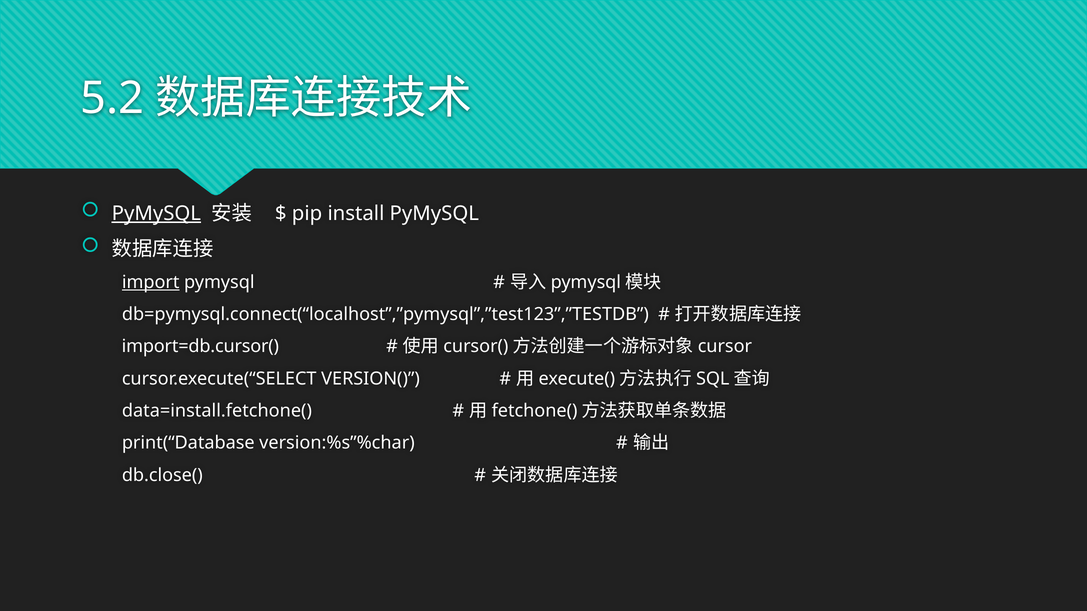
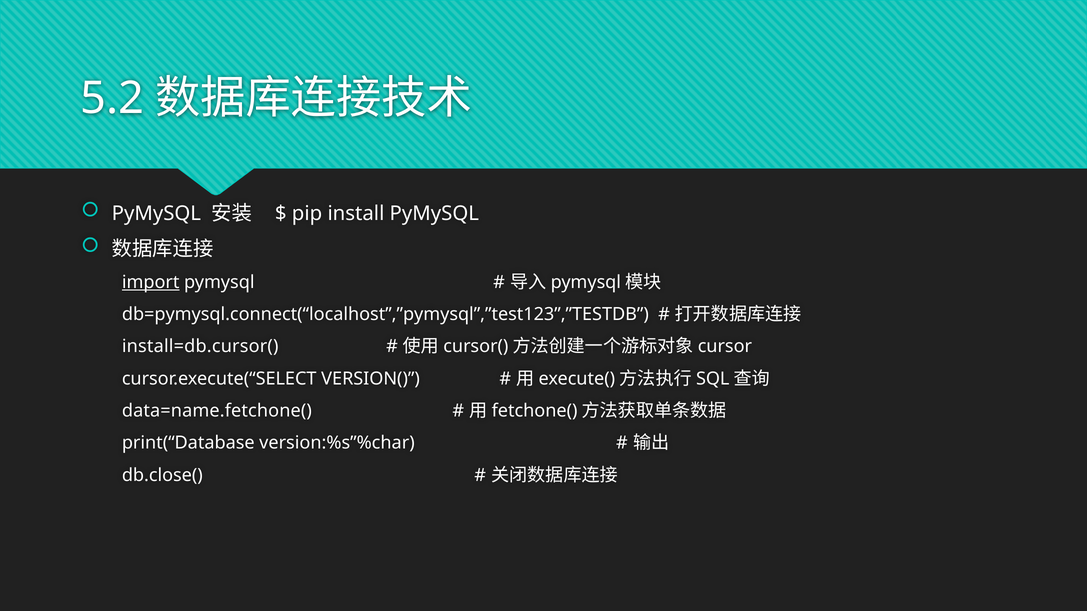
PyMySQL underline: present -> none (156, 214)
import=db.cursor(: import=db.cursor( -> install=db.cursor( (200, 347)
data=install.fetchone(: data=install.fetchone( -> data=name.fetchone( (217, 411)
